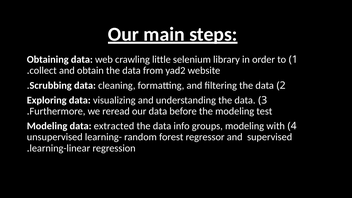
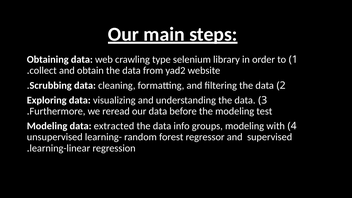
little: little -> type (161, 60)
